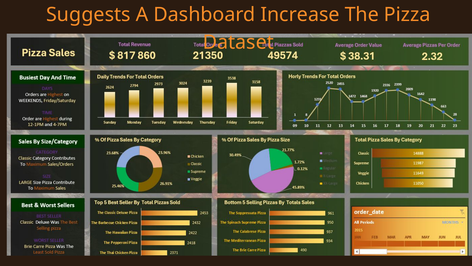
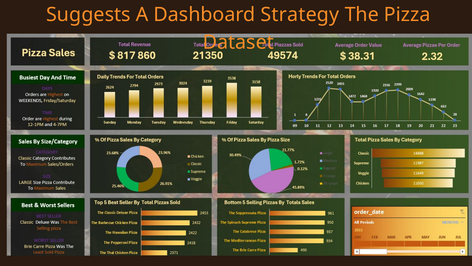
Increase: Increase -> Strategy (300, 15)
